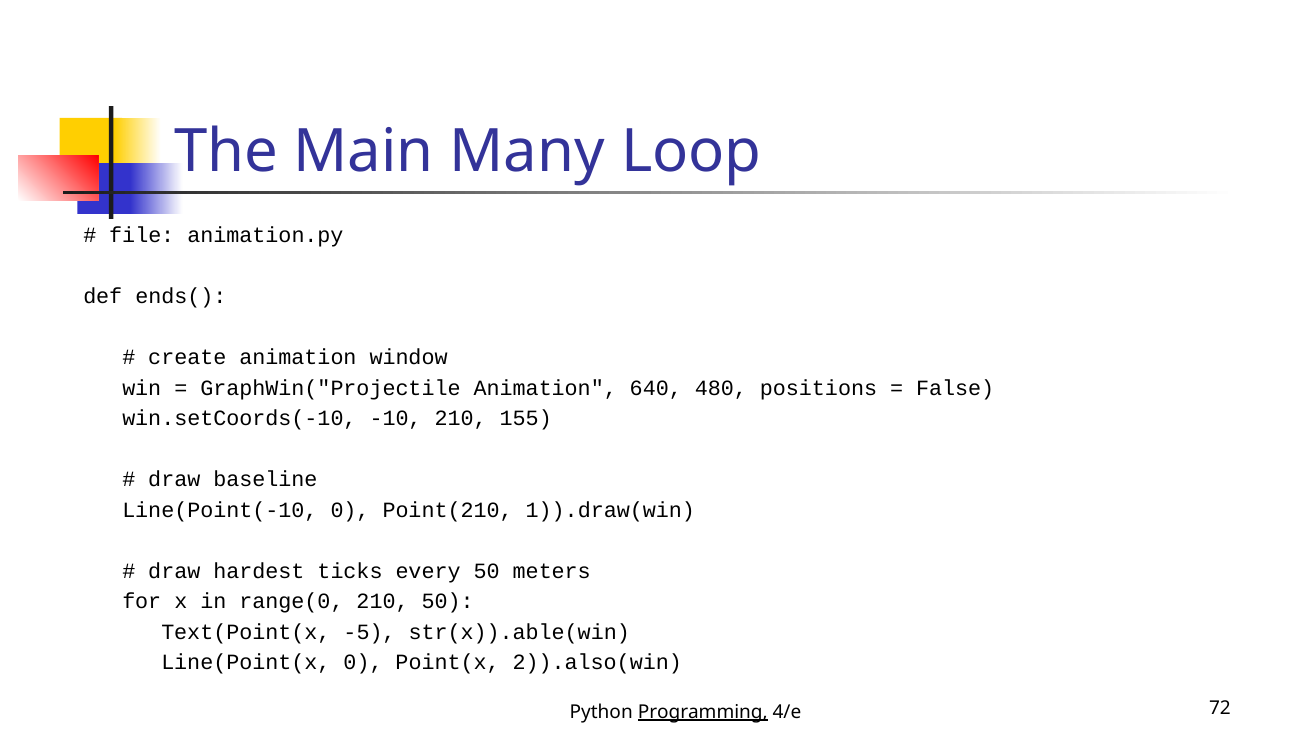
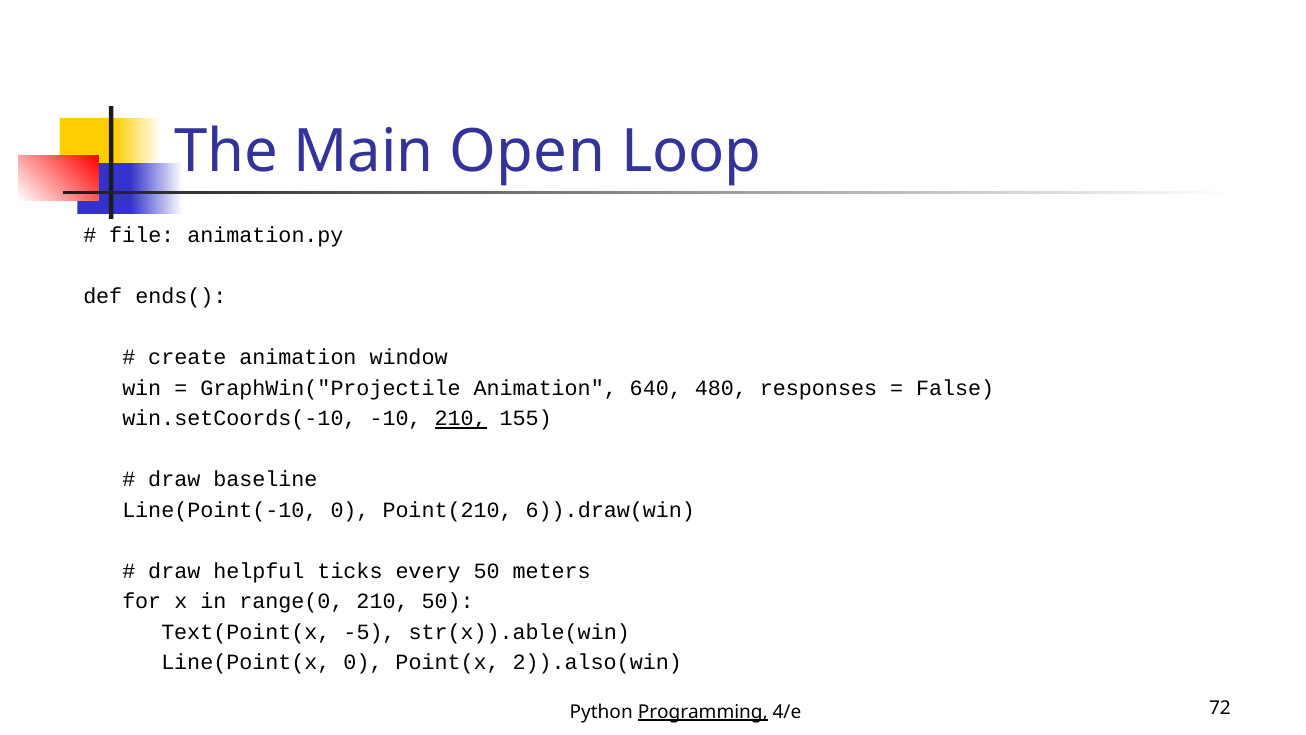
Many: Many -> Open (527, 152)
positions: positions -> responses (818, 388)
210 underline: none -> present (461, 418)
1)).draw(win: 1)).draw(win -> 6)).draw(win (610, 510)
hardest: hardest -> helpful (259, 571)
